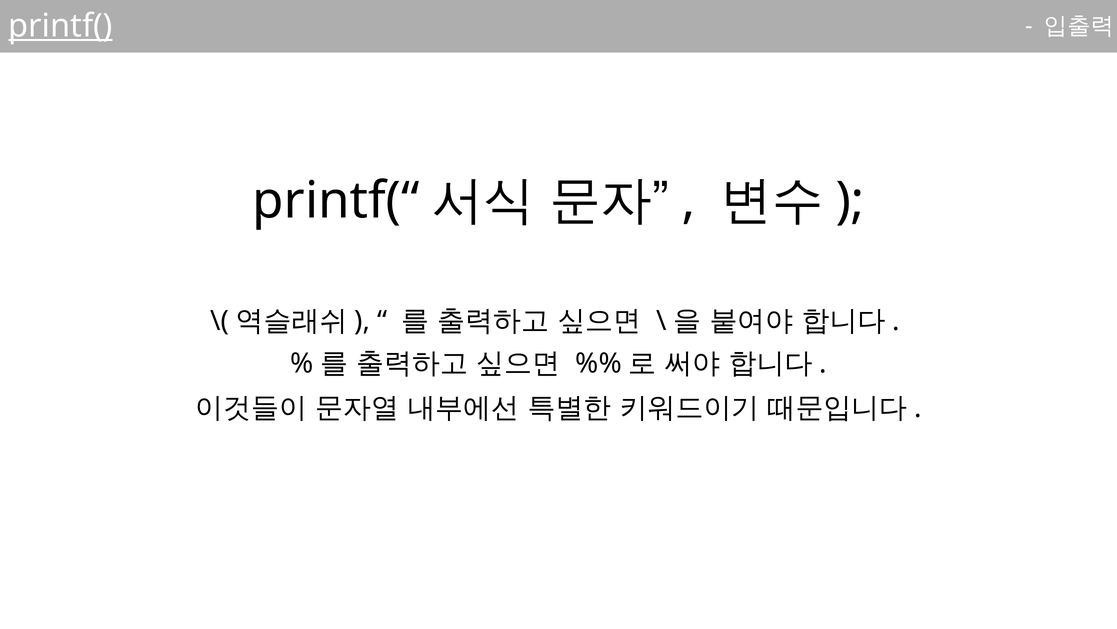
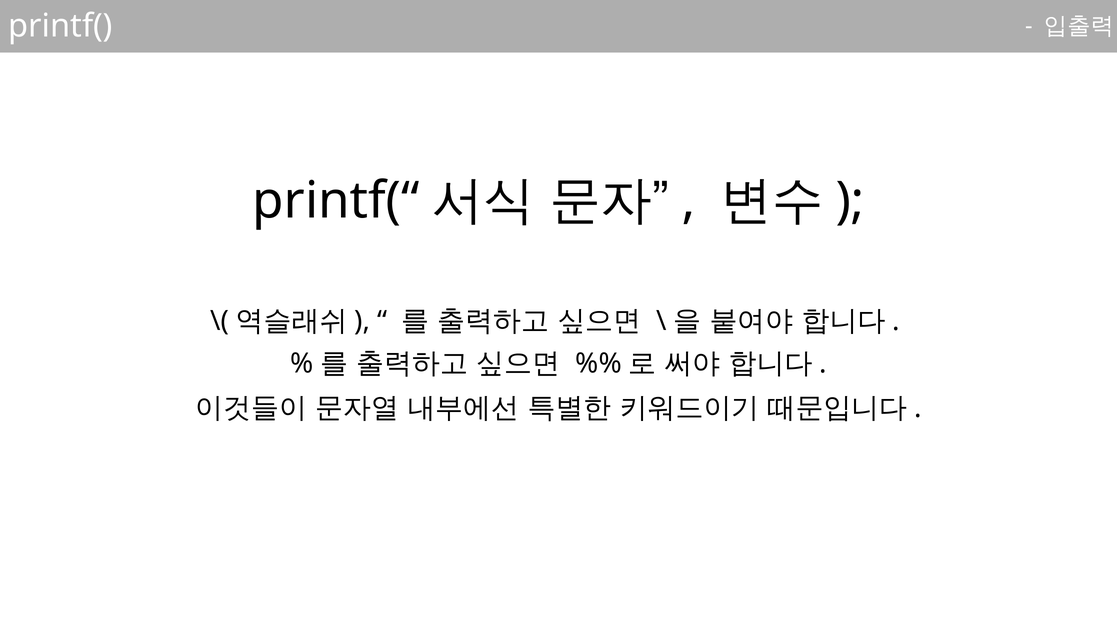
printf( underline: present -> none (61, 26)
